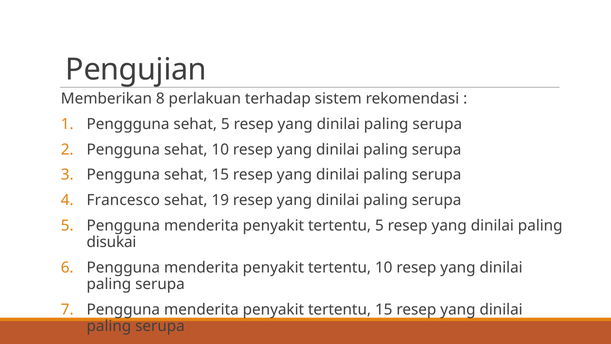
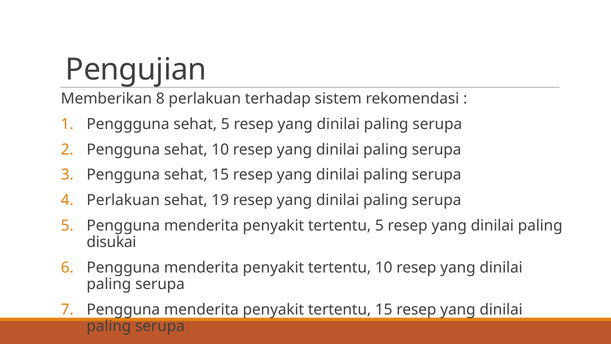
Francesco: Francesco -> Perlakuan (123, 200)
